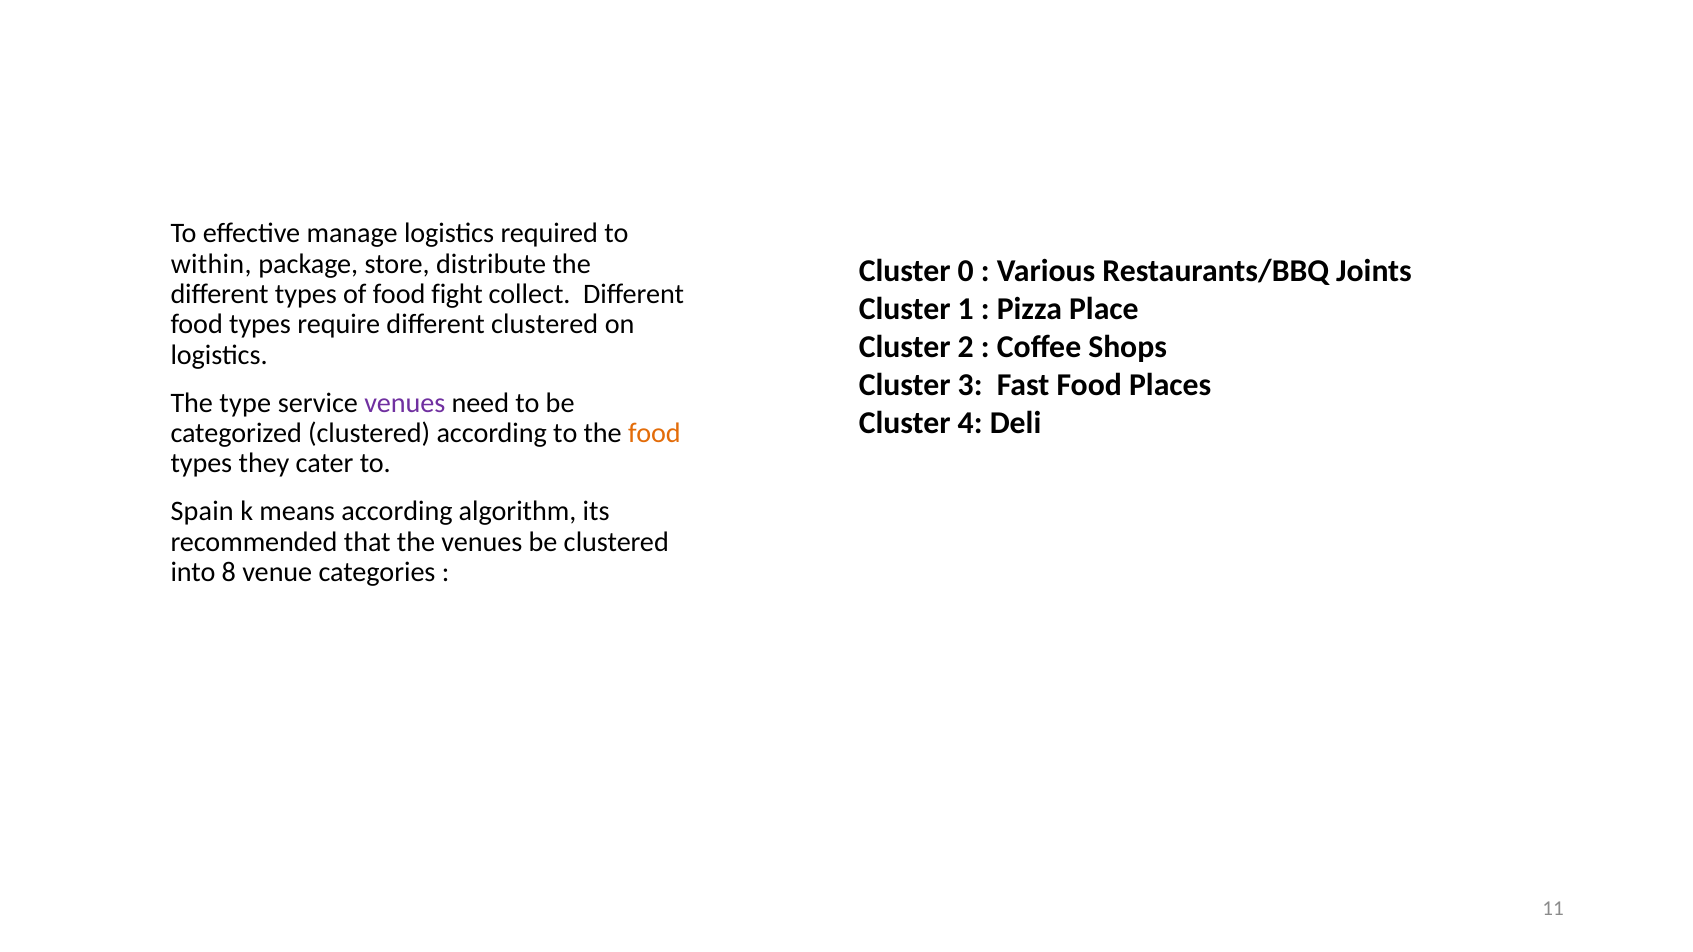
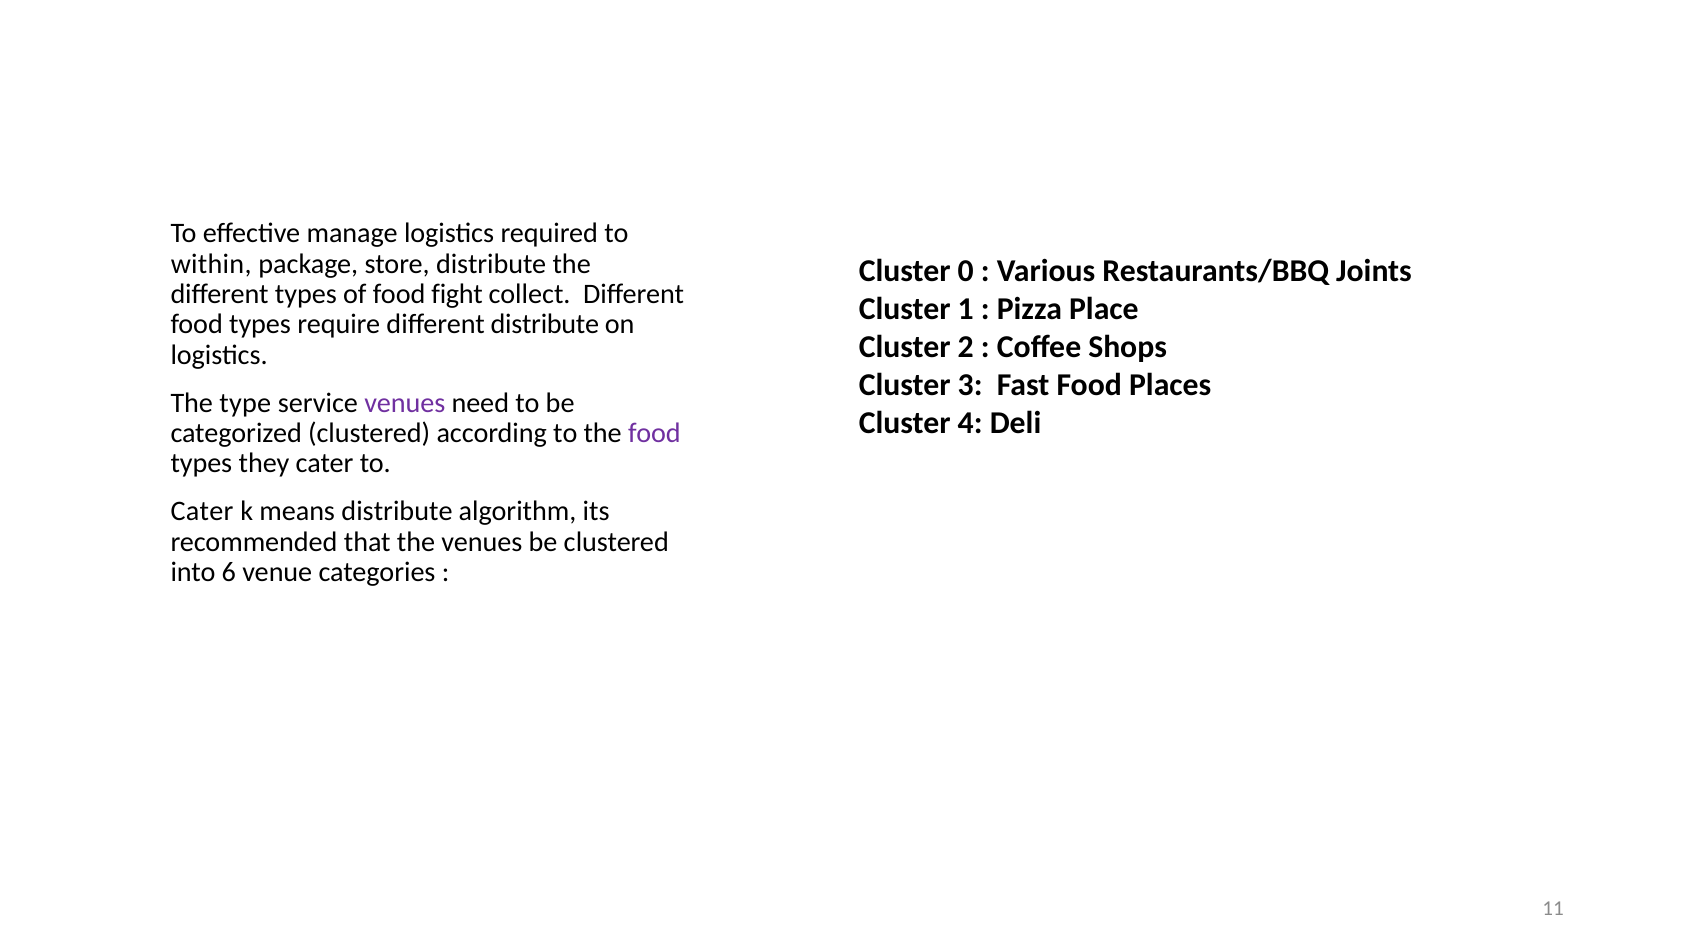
different clustered: clustered -> distribute (545, 325)
food colour: orange -> purple (654, 433)
Spain: Spain -> Cater (202, 512)
means according: according -> distribute (397, 512)
8: 8 -> 6 (229, 573)
